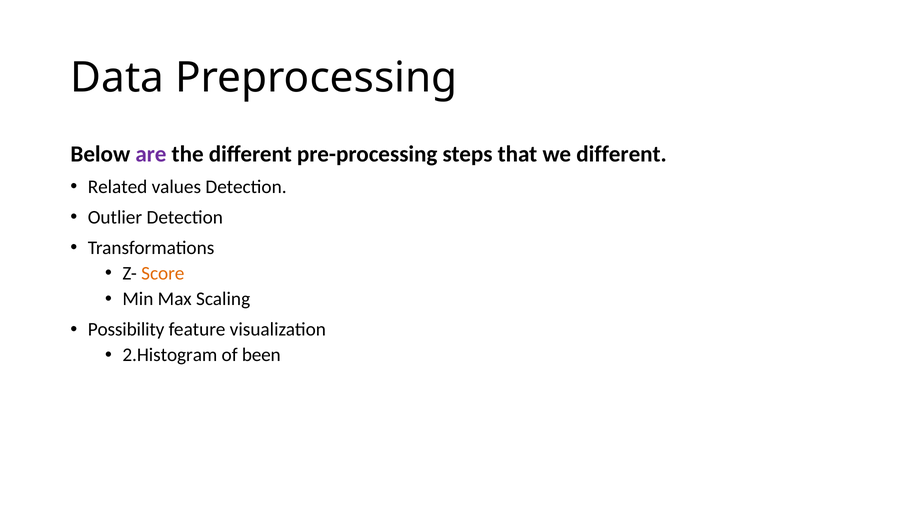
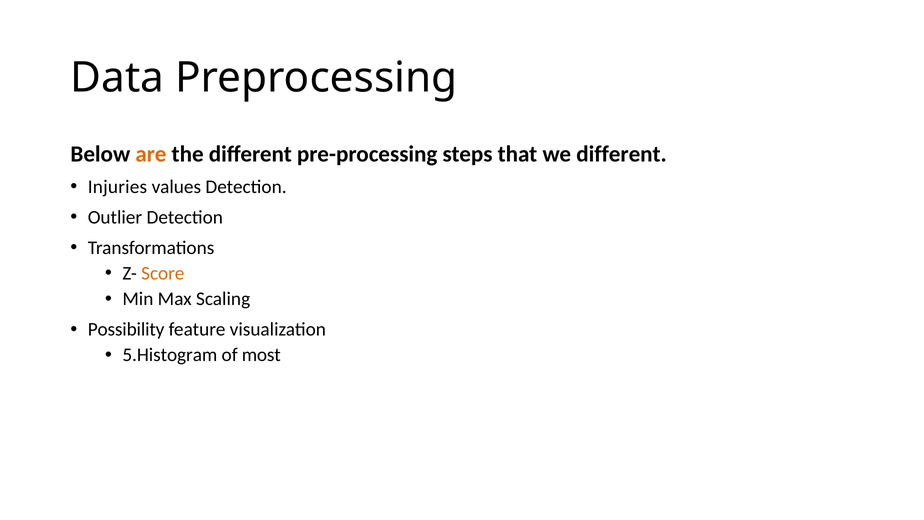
are colour: purple -> orange (151, 154)
Related: Related -> Injuries (117, 187)
2.Histogram: 2.Histogram -> 5.Histogram (170, 355)
been: been -> most (261, 355)
